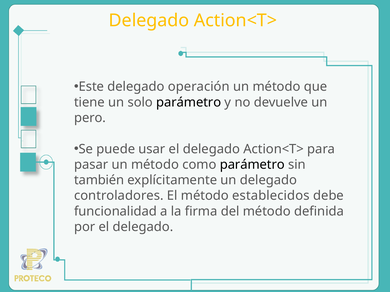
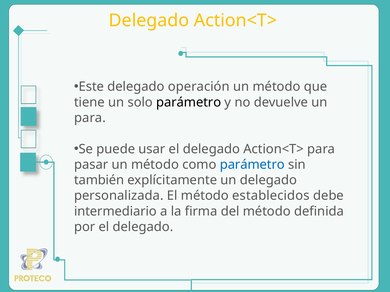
pero: pero -> para (90, 118)
parámetro colour: black -> blue (252, 165)
controladores: controladores -> personalizada (119, 196)
funcionalidad: funcionalidad -> intermediario (115, 212)
